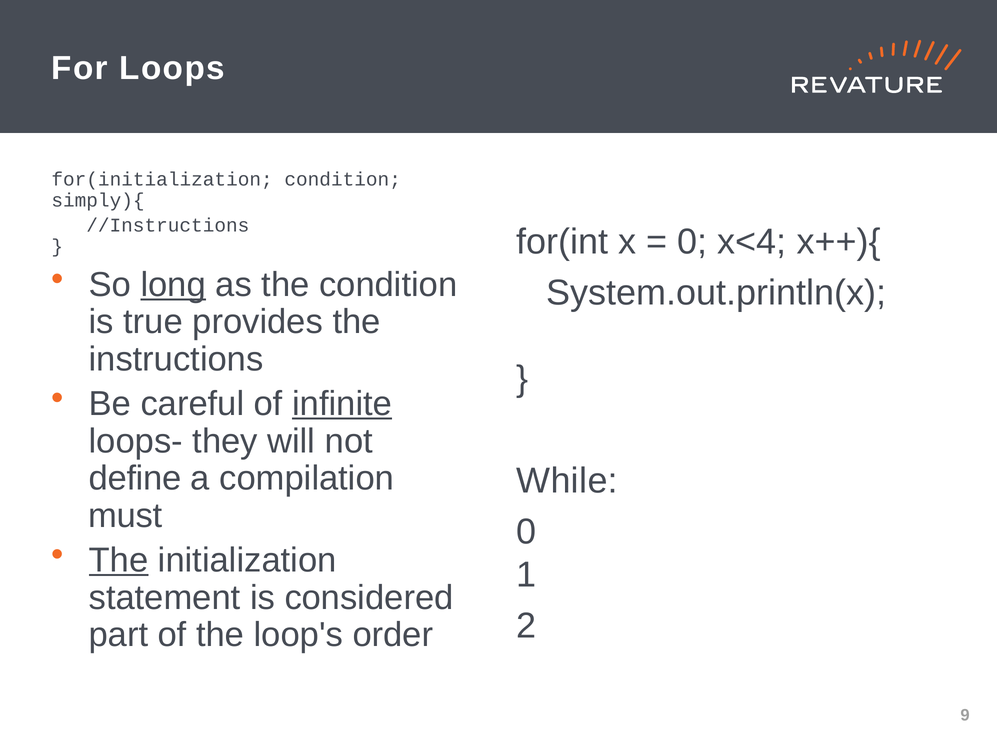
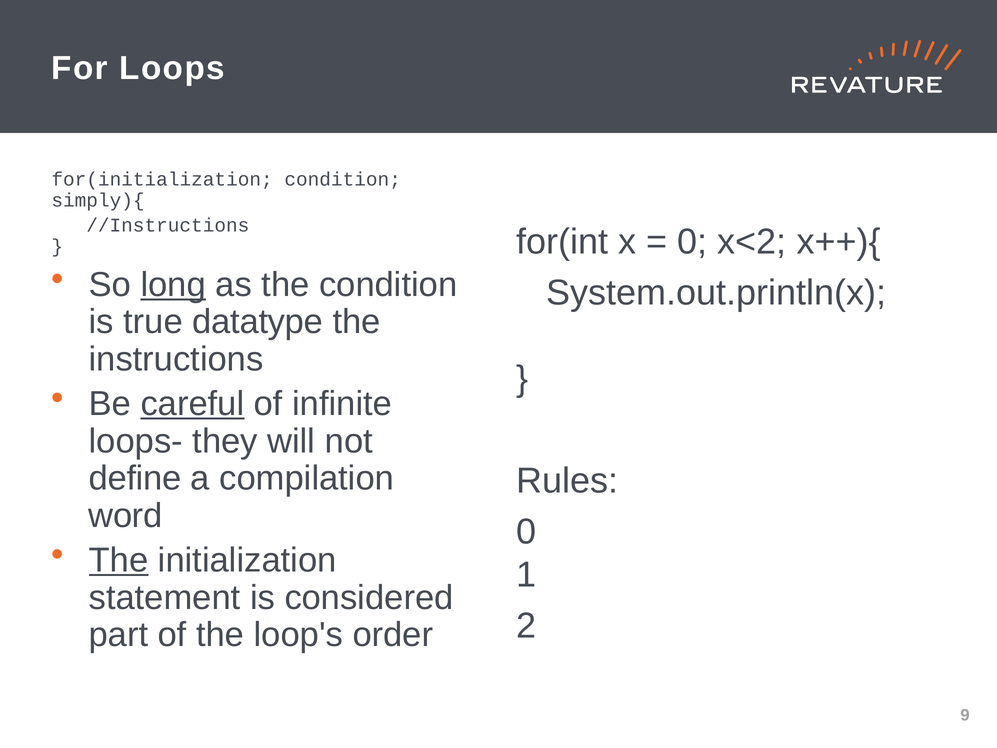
x<4: x<4 -> x<2 (752, 242)
provides: provides -> datatype (258, 322)
careful underline: none -> present (192, 404)
infinite underline: present -> none (342, 404)
While: While -> Rules (567, 481)
must: must -> word (125, 516)
